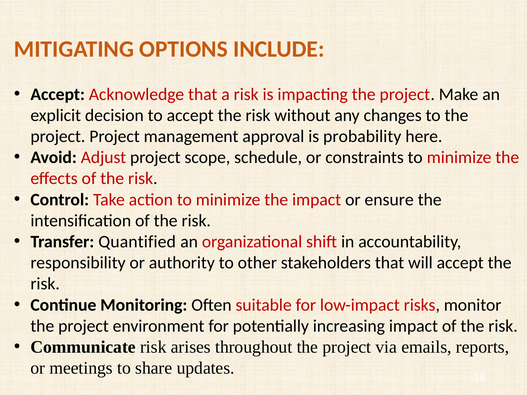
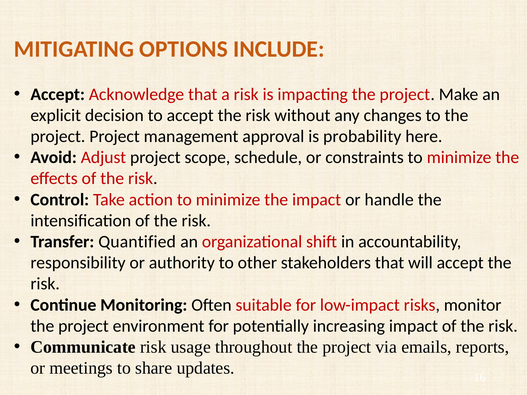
ensure: ensure -> handle (389, 200)
arises: arises -> usage (191, 347)
